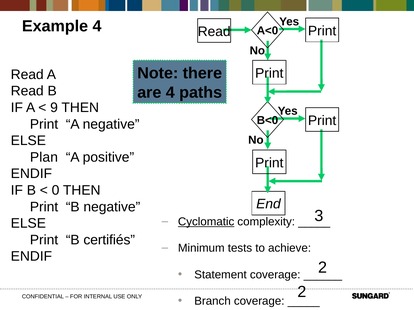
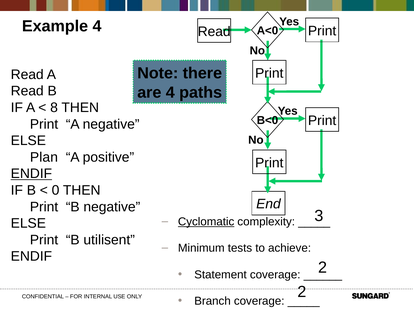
9: 9 -> 8 (54, 108)
ENDIF underline: none -> present (31, 174)
certifiés: certifiés -> utilisent (109, 240)
